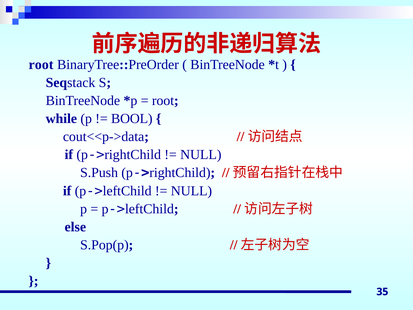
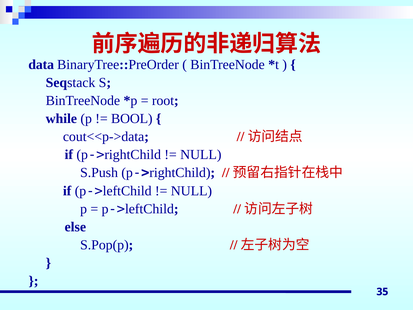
root: root -> data (41, 65)
